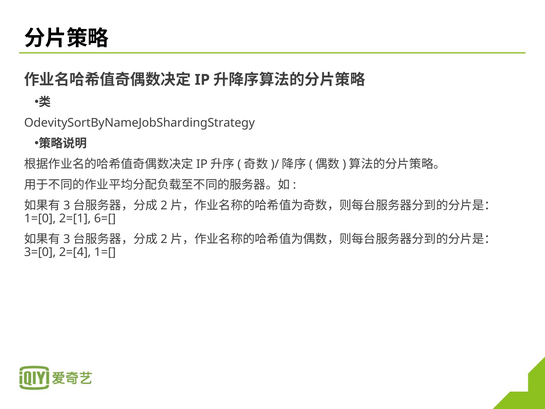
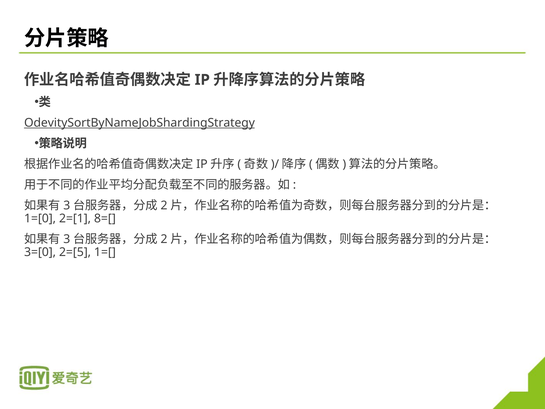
OdevitySortByNameJobShardingStrategy underline: none -> present (140, 123)
6=[: 6=[ -> 8=[ (105, 218)
2=[4: 2=[4 -> 2=[5 (75, 252)
